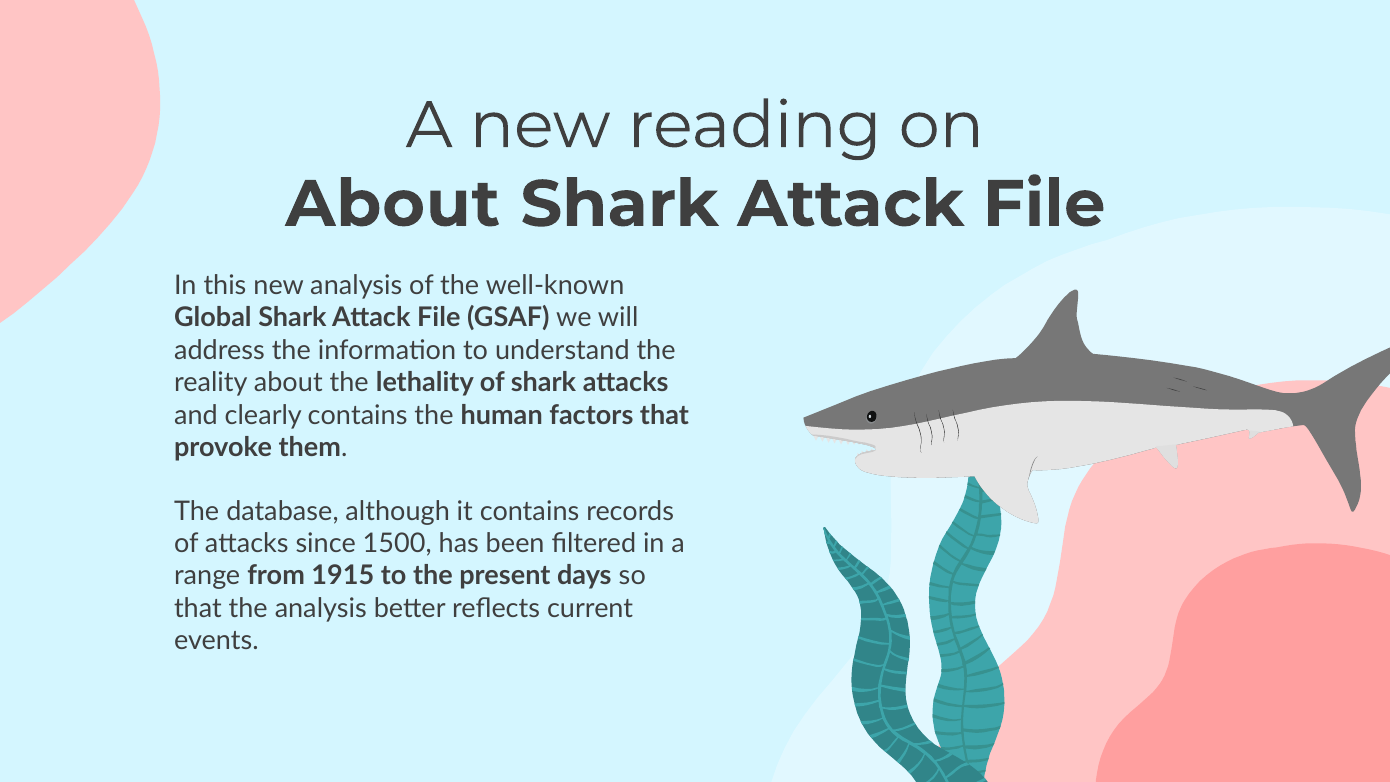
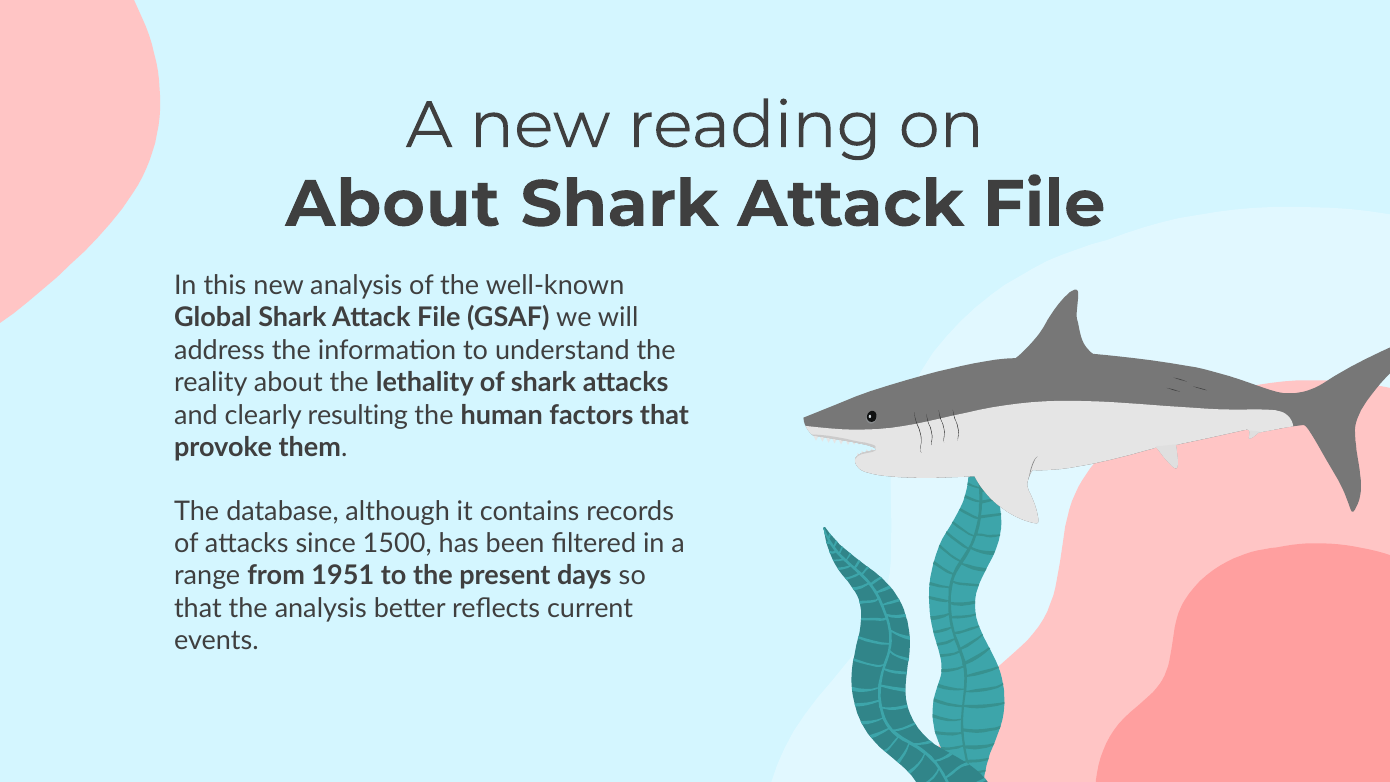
clearly contains: contains -> resulting (358, 415)
1915: 1915 -> 1951 (343, 576)
